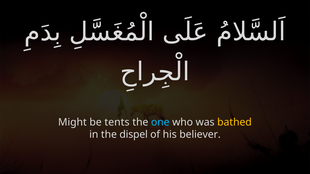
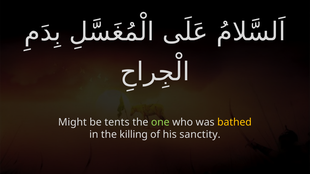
one colour: light blue -> light green (160, 122)
dispel: dispel -> killing (134, 135)
believer: believer -> sanctity (200, 135)
